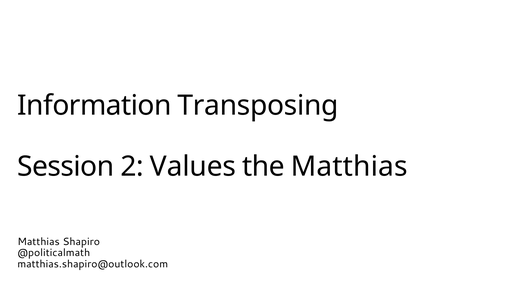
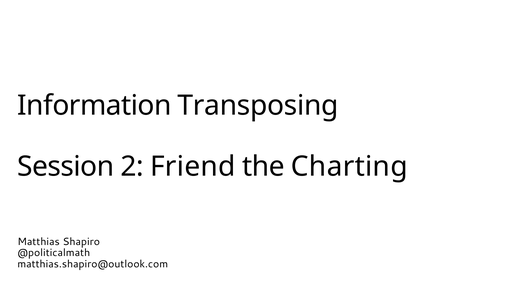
Values: Values -> Friend (193, 167)
the Matthias: Matthias -> Charting (349, 167)
